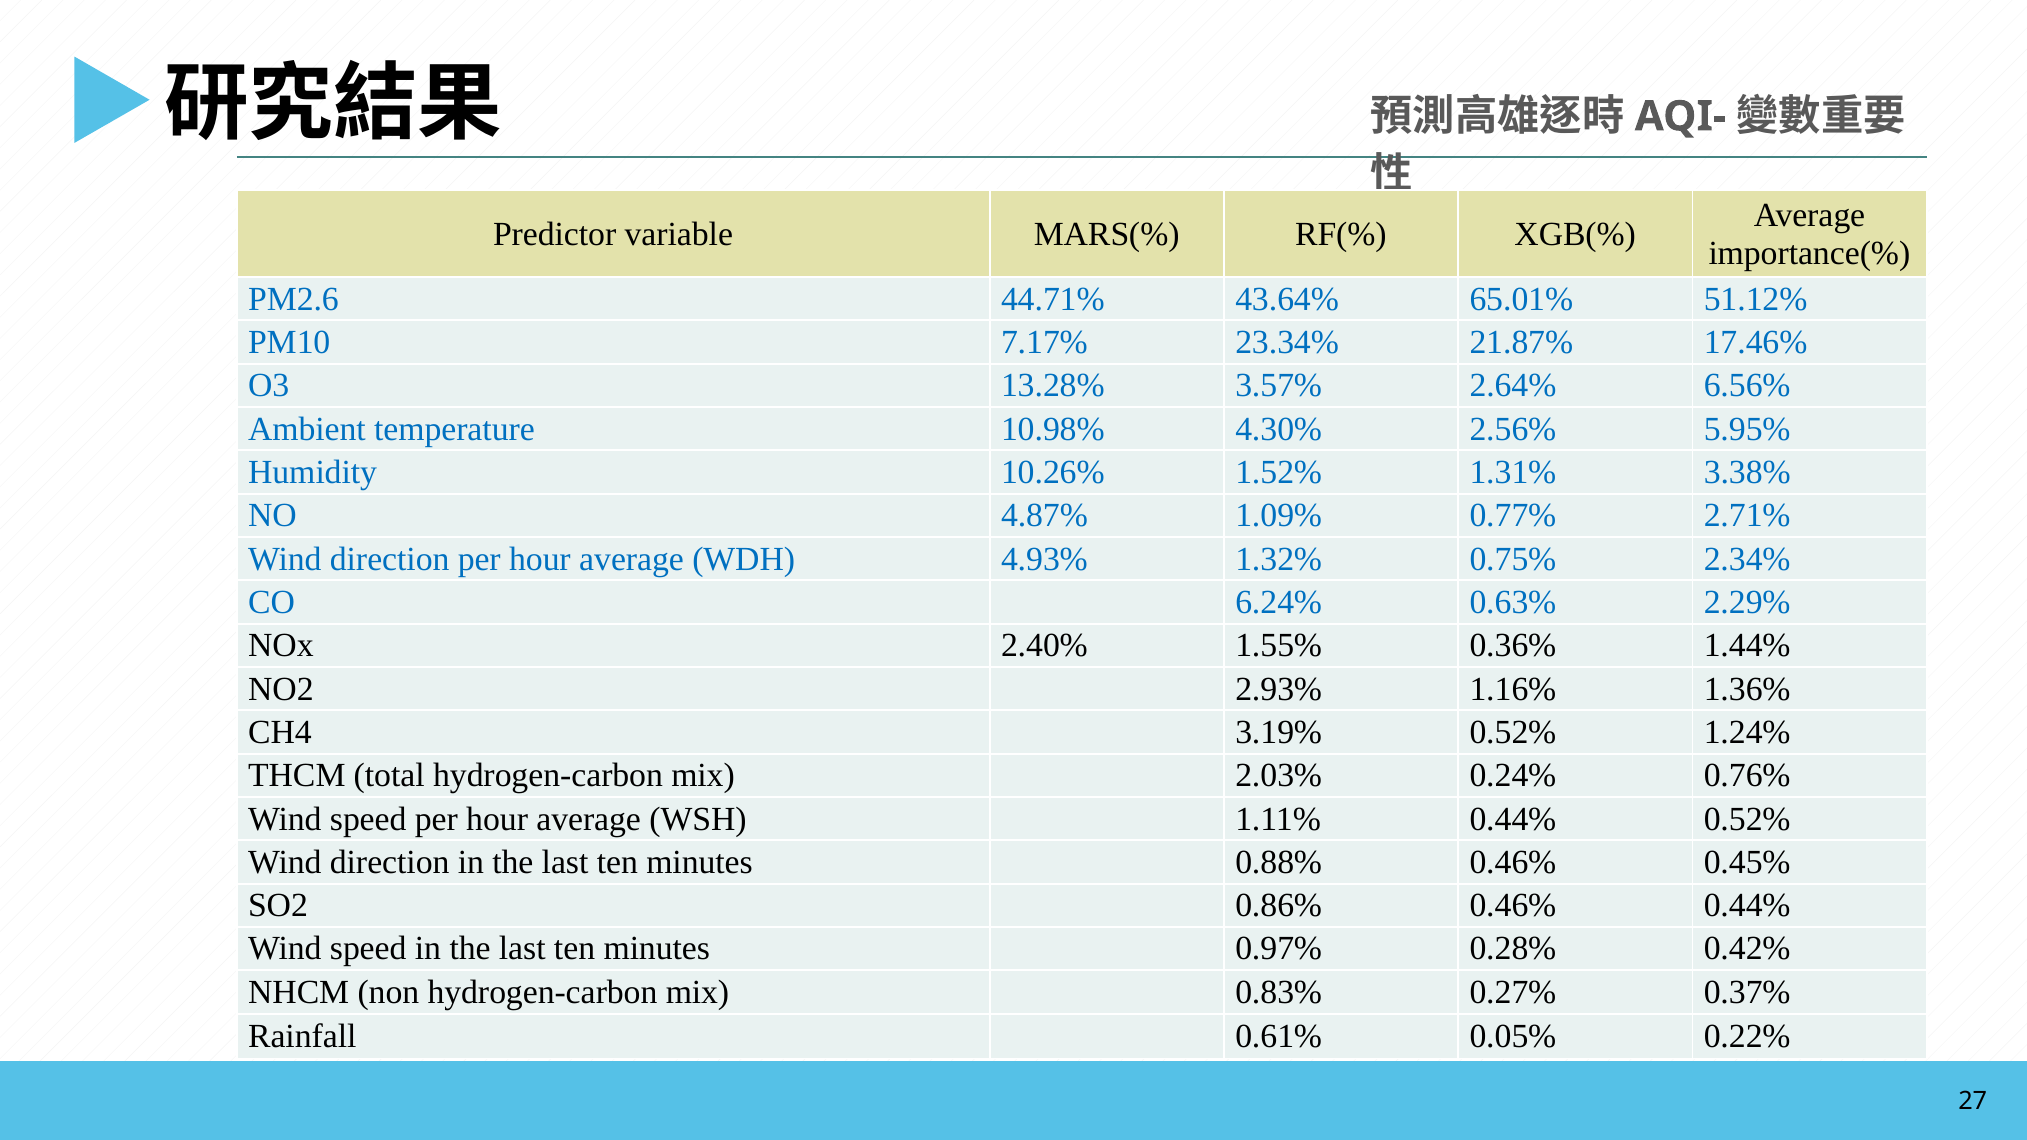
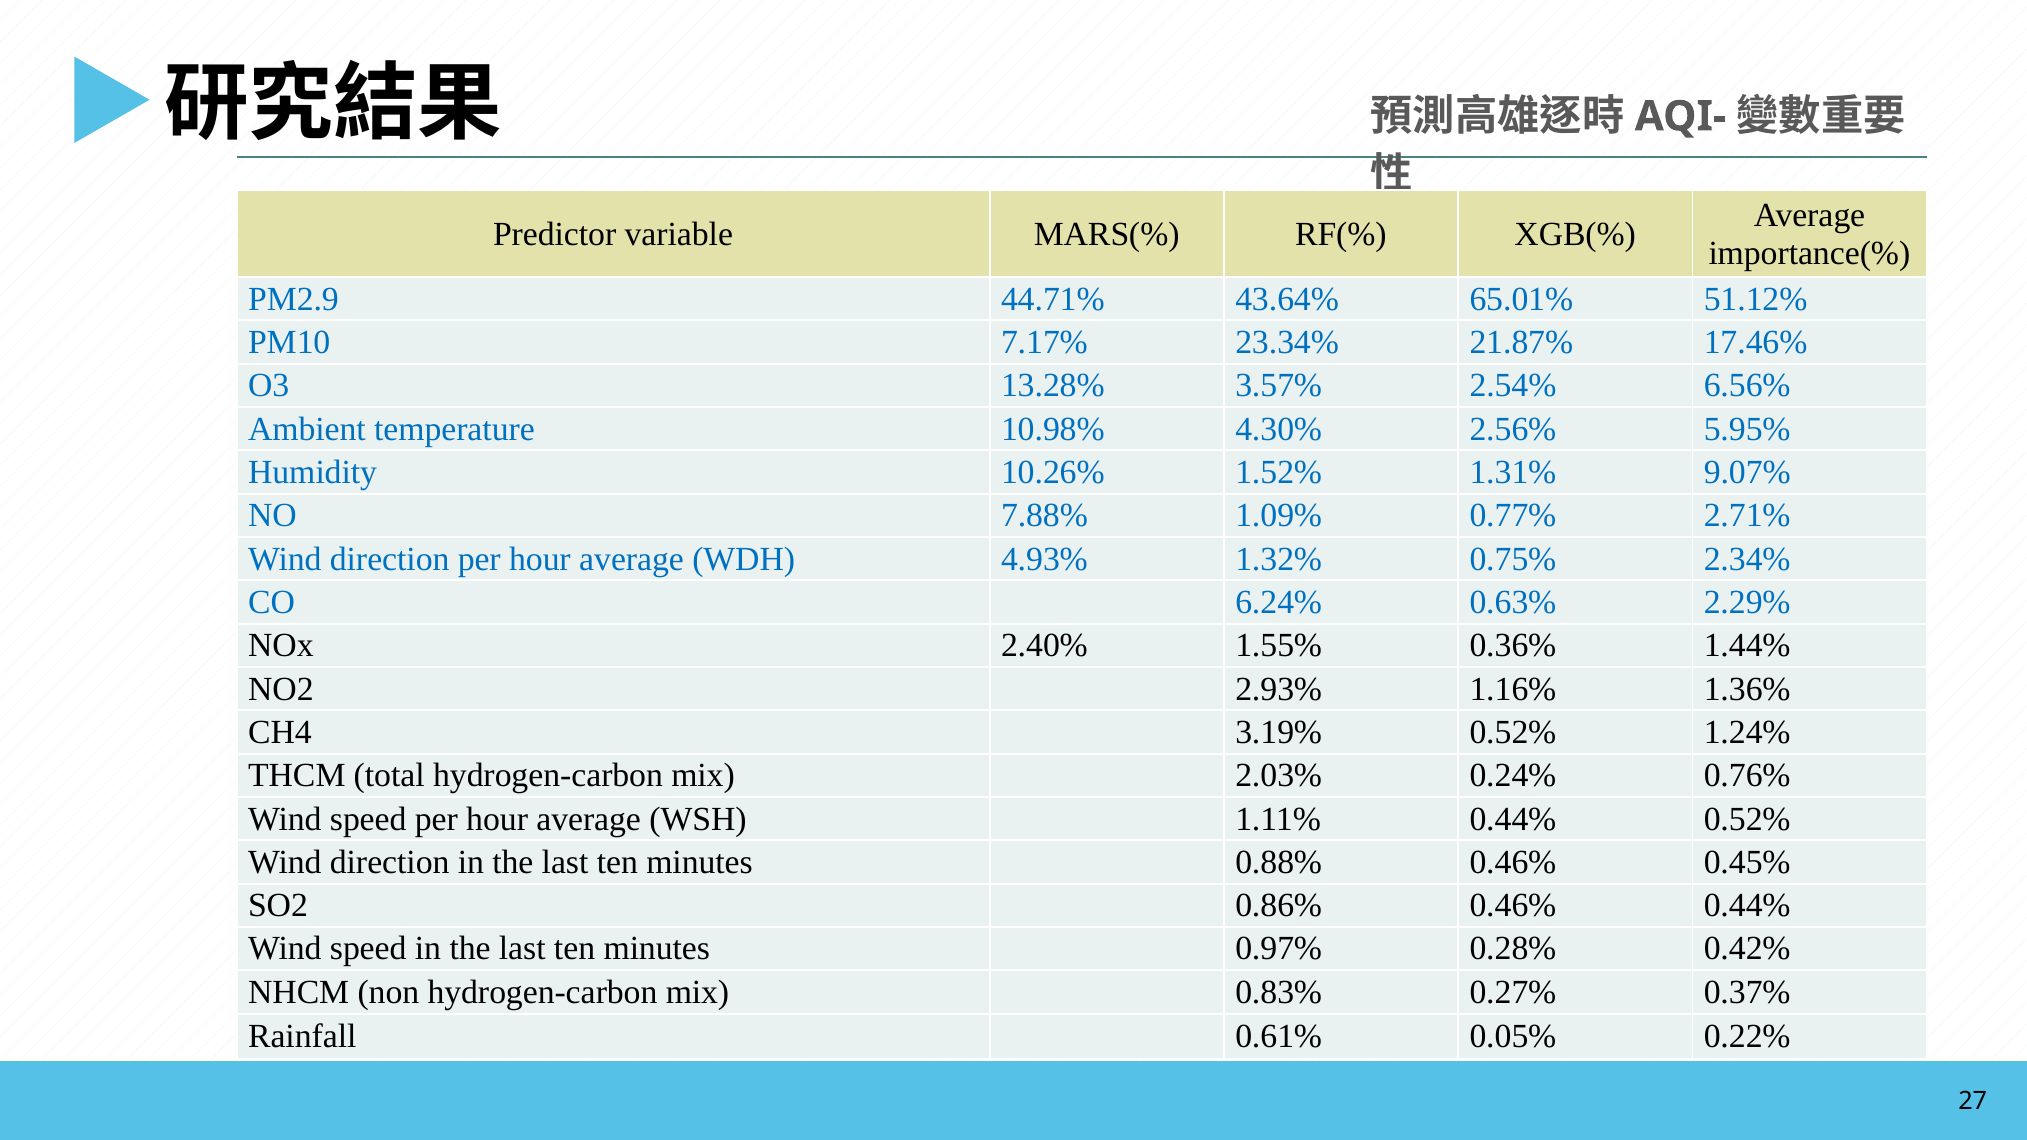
PM2.6: PM2.6 -> PM2.9 (294, 299)
2.64%: 2.64% -> 2.54% (1513, 386)
3.38%: 3.38% -> 9.07% (1747, 472)
4.87%: 4.87% -> 7.88% (1044, 516)
